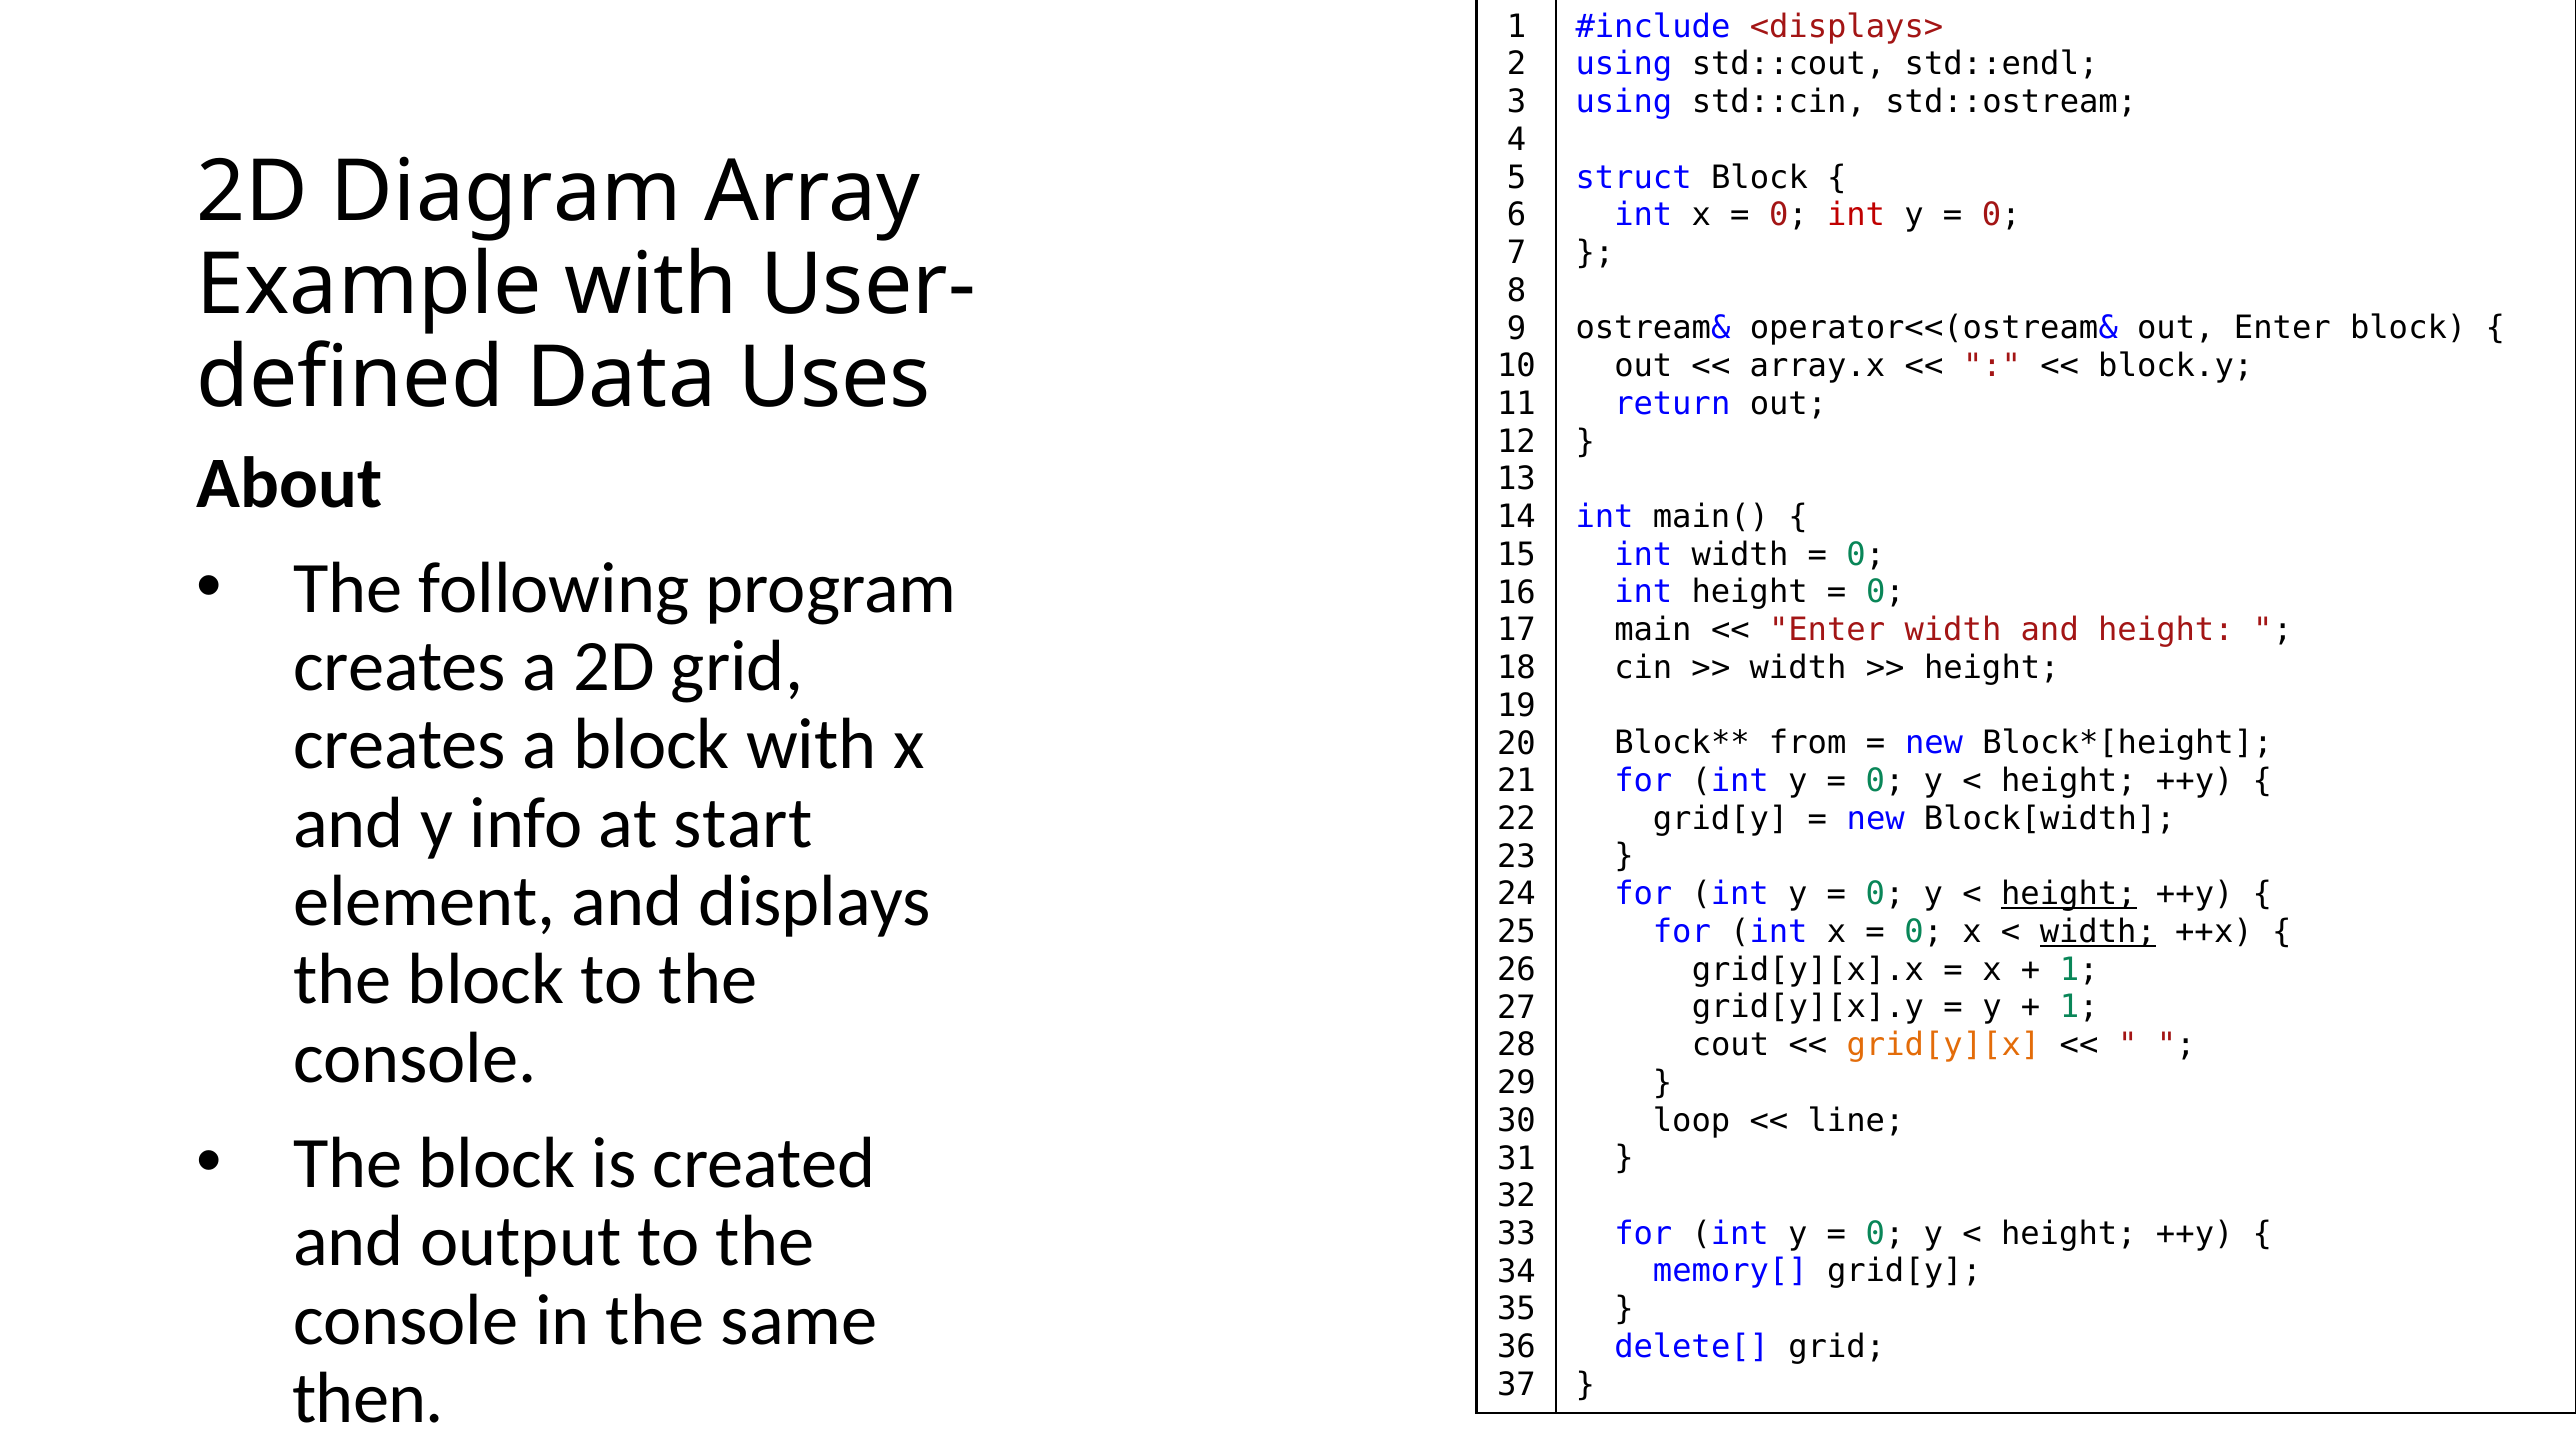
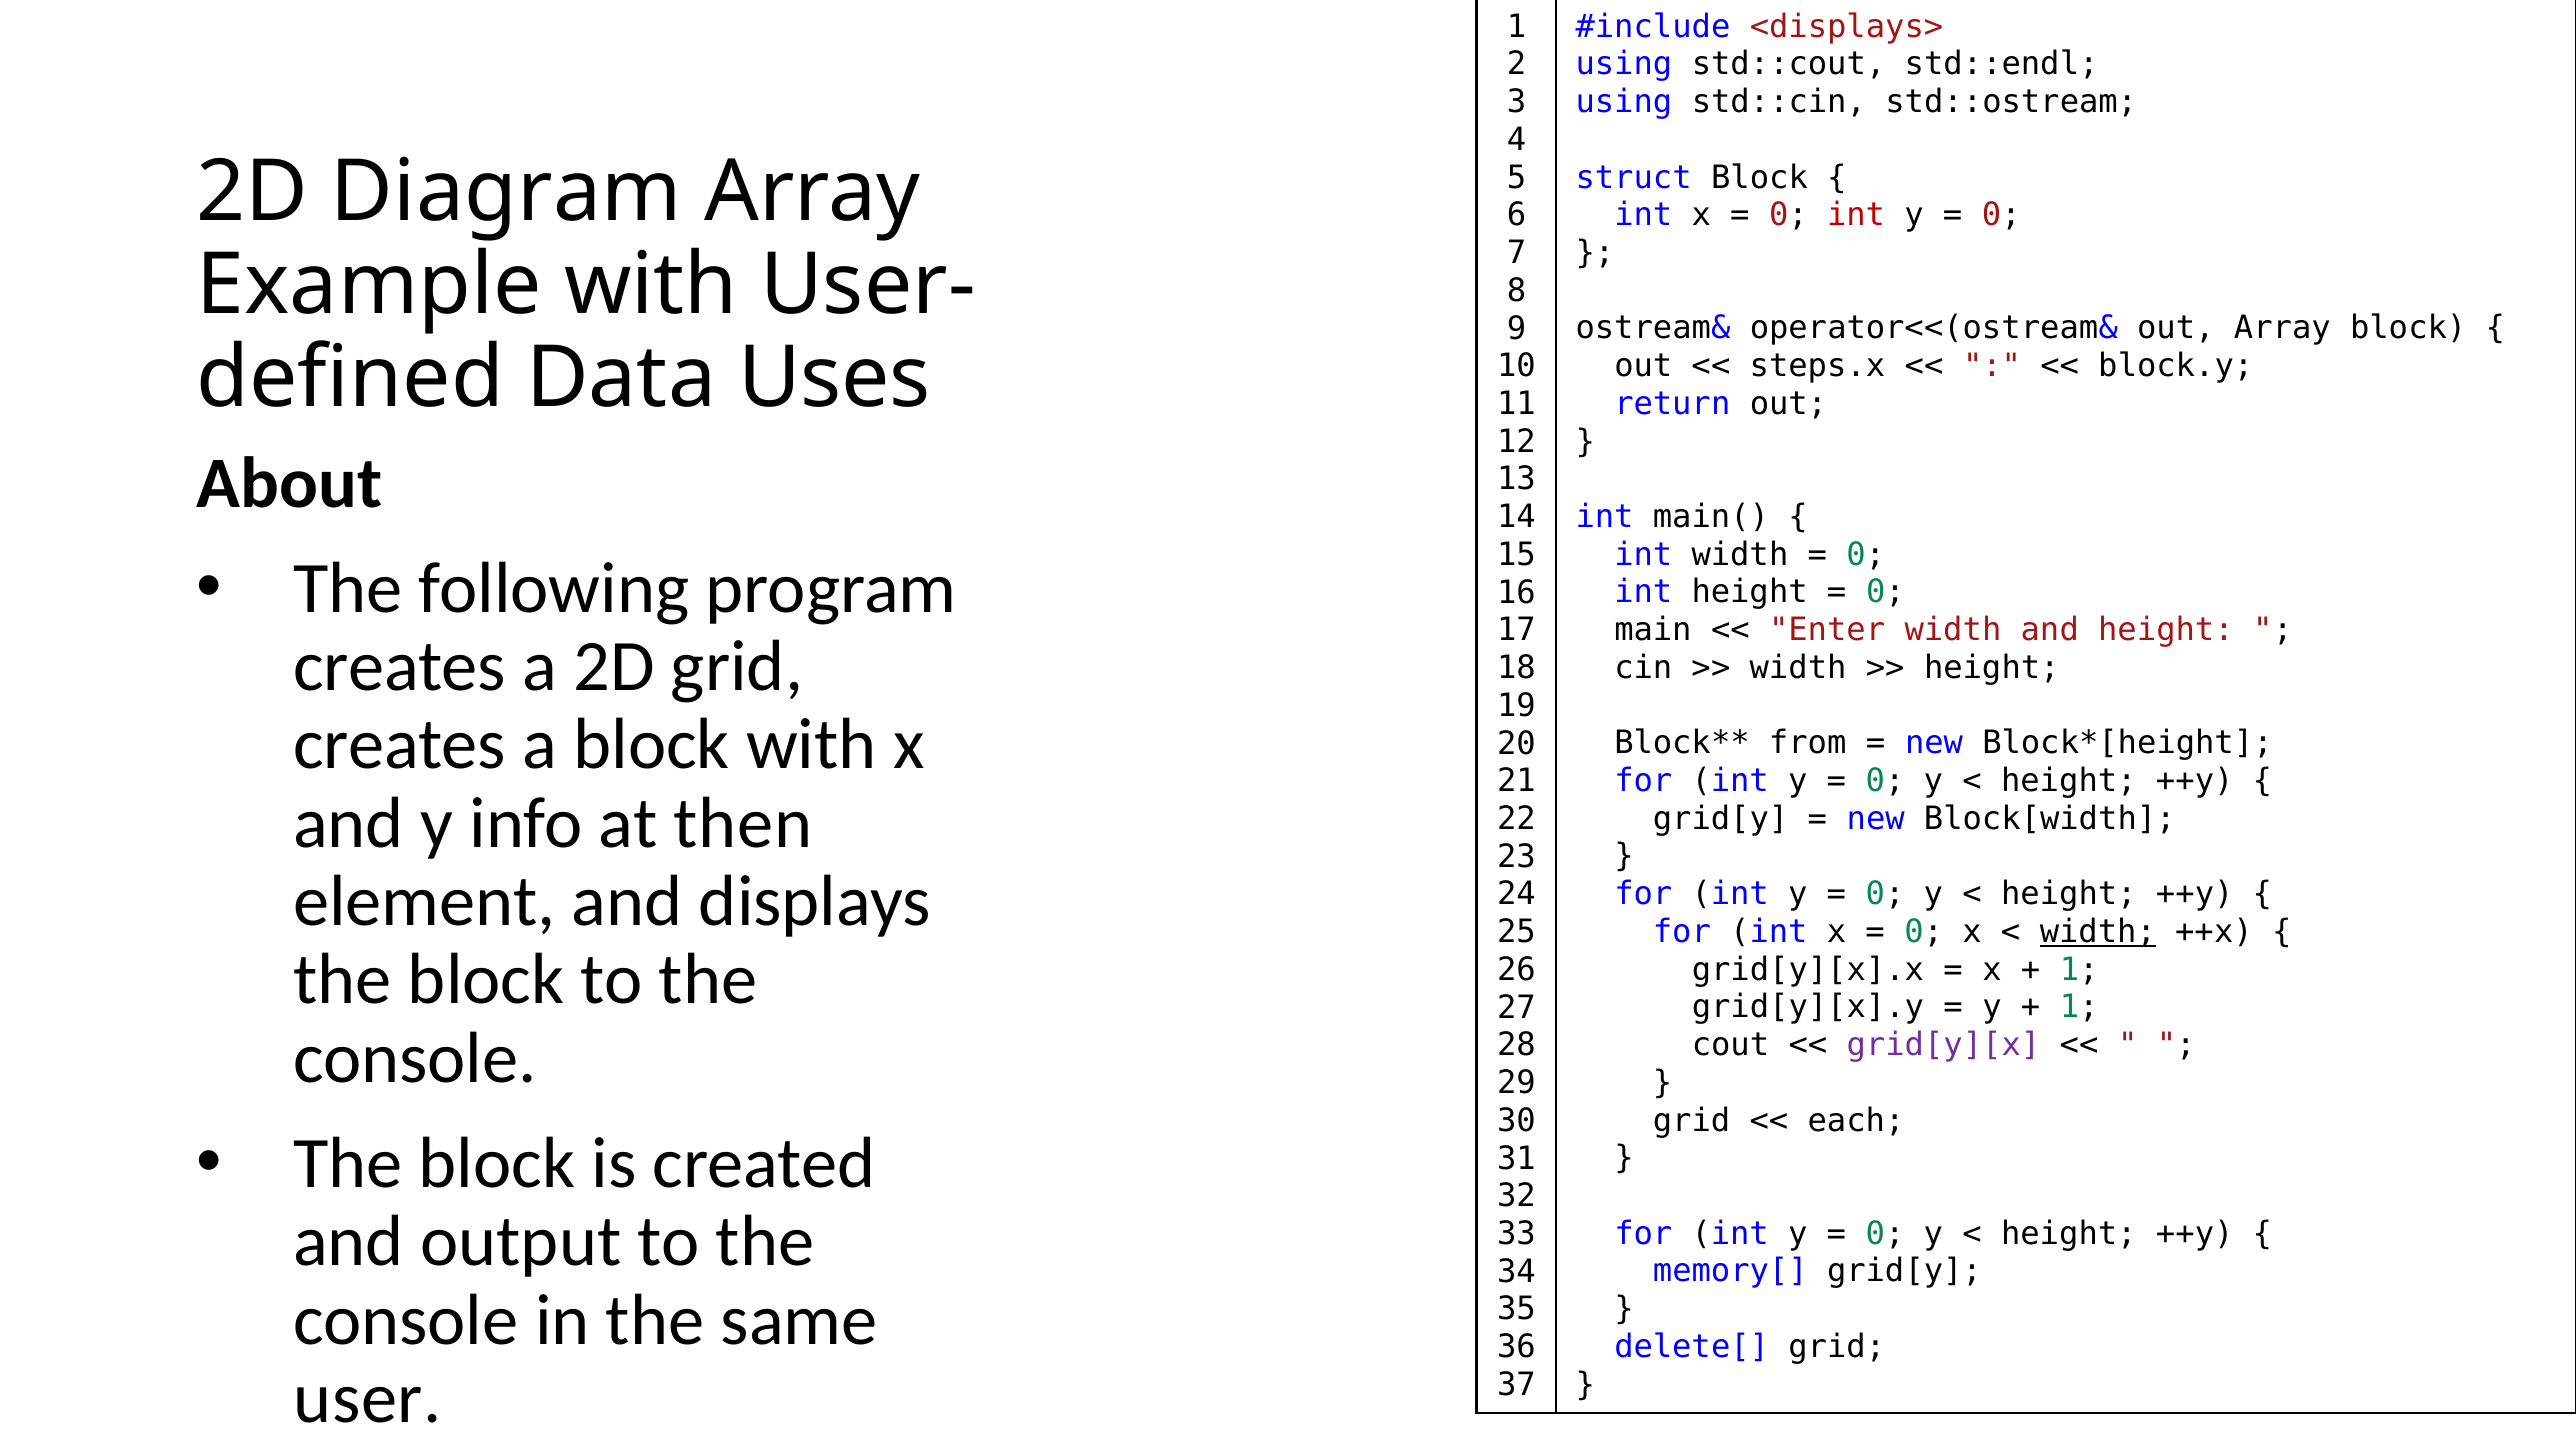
out Enter: Enter -> Array (2282, 328)
array.x: array.x -> steps.x (1817, 366)
start: start -> then (743, 823)
height underline: present -> none (2069, 894)
grid[y][x colour: orange -> purple (1943, 1045)
loop: loop -> grid (1692, 1120)
line: line -> each (1856, 1120)
then: then -> user (368, 1399)
